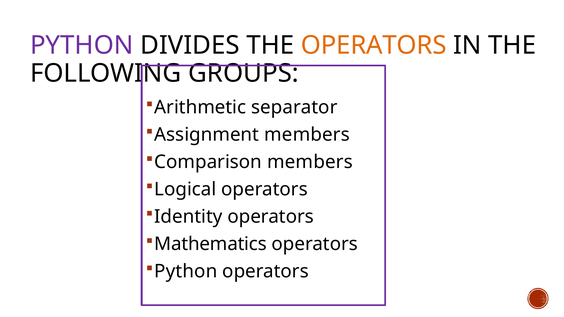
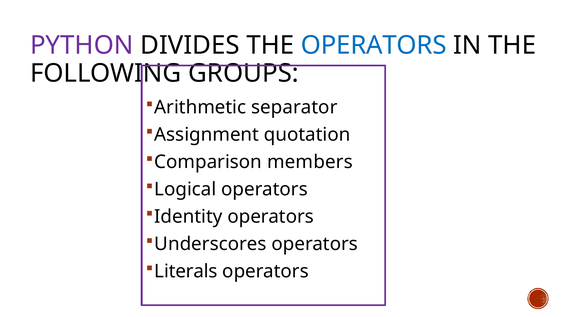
OPERATORS colour: orange -> blue (374, 46)
Assignment members: members -> quotation (307, 135)
Mathematics: Mathematics -> Underscores (210, 244)
Python: Python -> Literals (186, 271)
